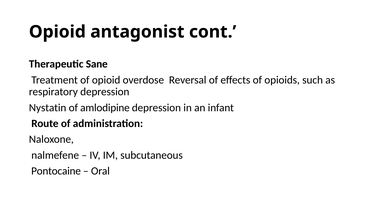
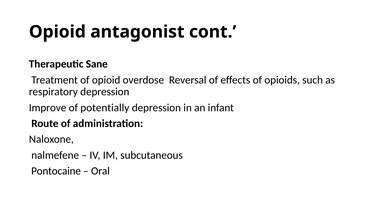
Nystatin: Nystatin -> Improve (48, 108)
amlodipine: amlodipine -> potentially (105, 108)
